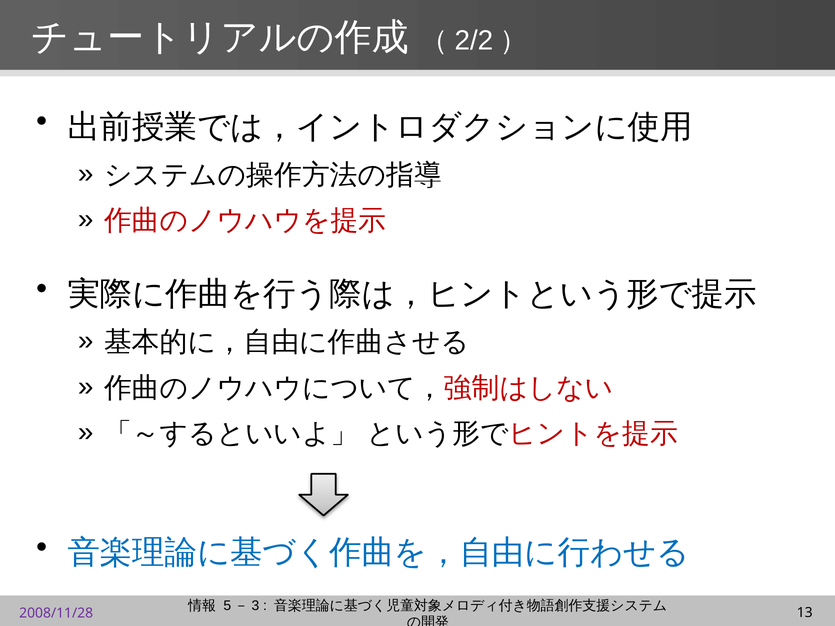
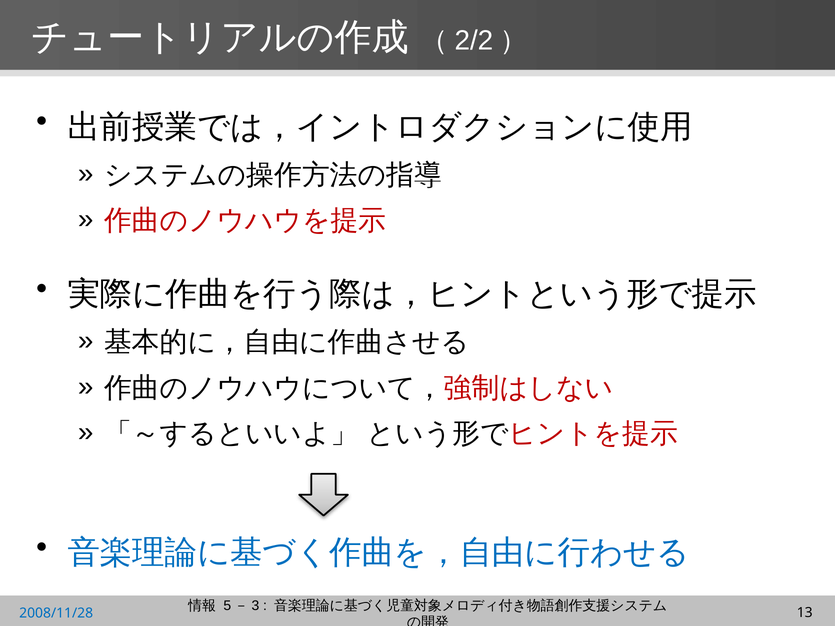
2008/11/28 colour: purple -> blue (56, 614)
